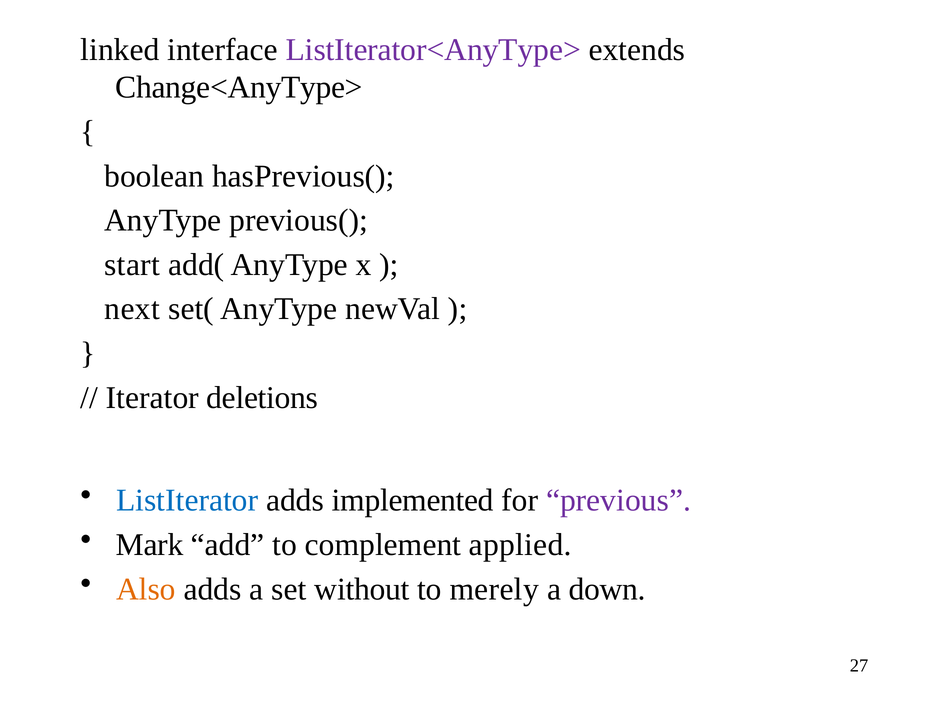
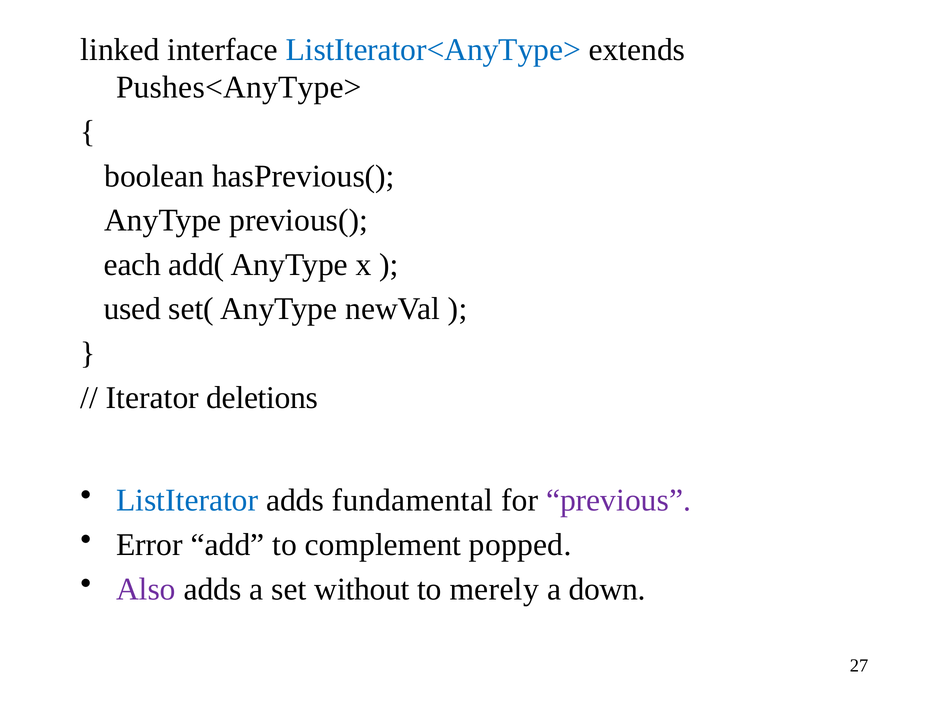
ListIterator<AnyType> colour: purple -> blue (433, 50)
Change<AnyType>: Change<AnyType> -> Pushes<AnyType> (239, 88)
start: start -> each (132, 265)
next: next -> used (132, 309)
implemented: implemented -> fundamental (413, 500)
Mark: Mark -> Error (149, 545)
applied: applied -> popped (520, 545)
Also colour: orange -> purple (146, 589)
